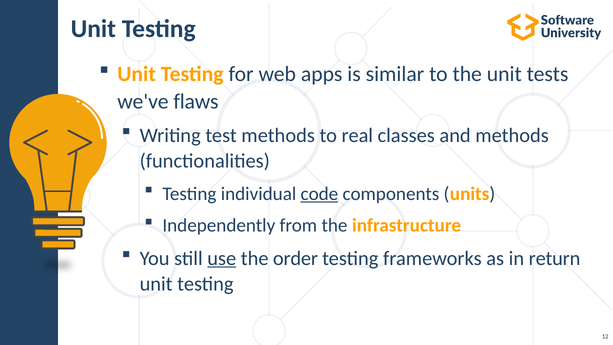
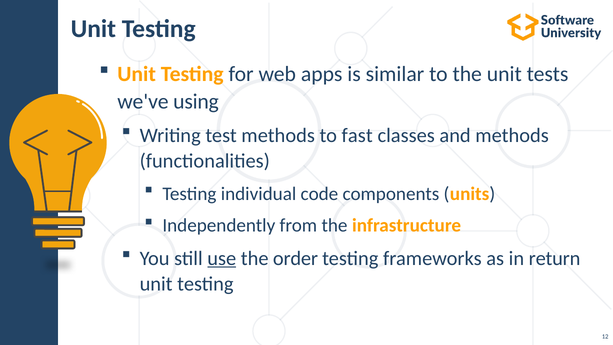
flaws: flaws -> using (196, 101)
real: real -> fast (357, 135)
code underline: present -> none (319, 194)
